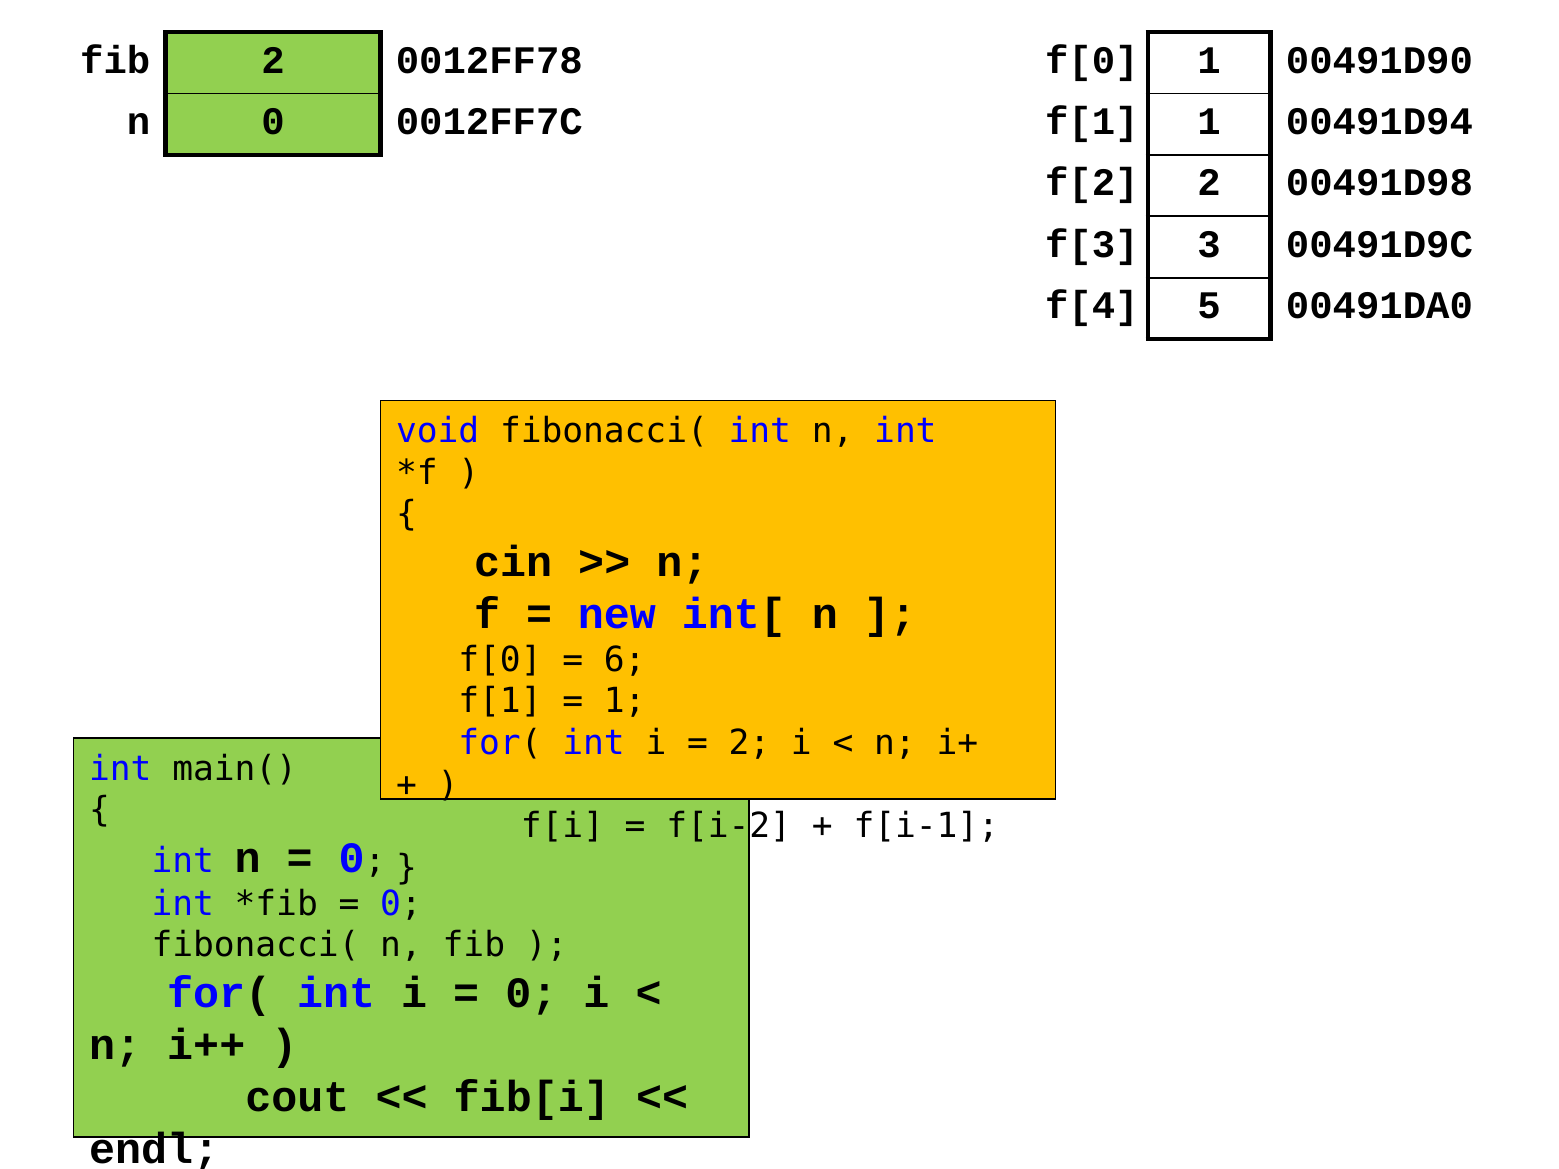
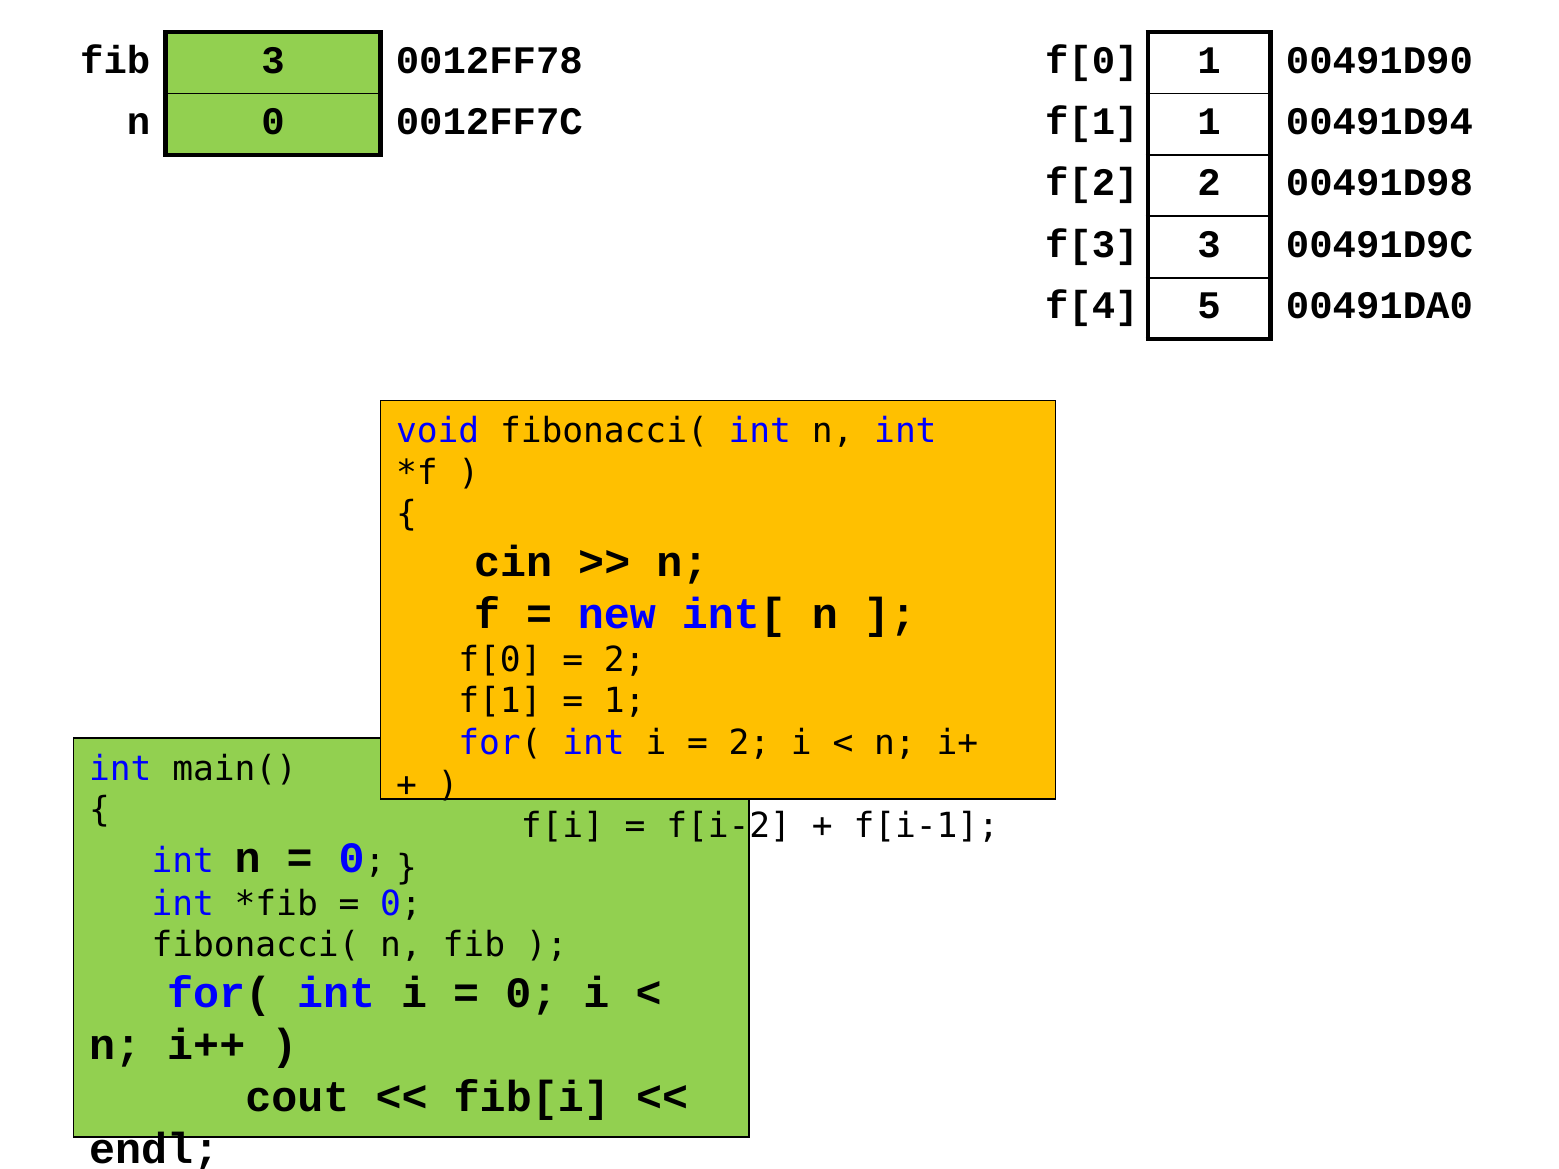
fib 2: 2 -> 3 (273, 60)
6: 6 -> 2 (625, 660)
